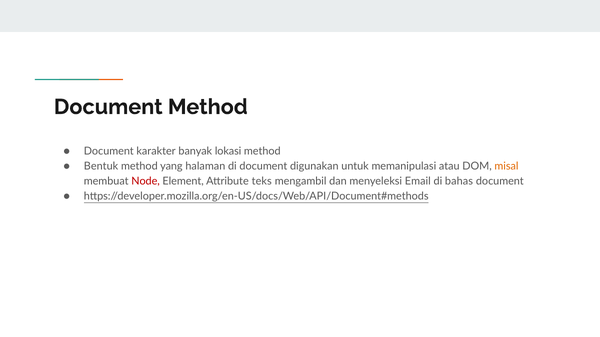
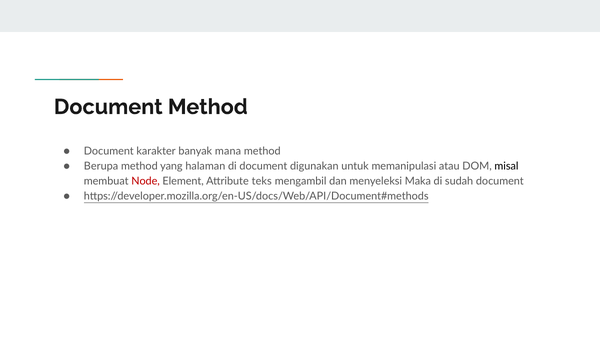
lokasi: lokasi -> mana (228, 152)
Bentuk: Bentuk -> Berupa (101, 167)
misal colour: orange -> black (506, 167)
Email: Email -> Maka (418, 182)
bahas: bahas -> sudah (459, 182)
